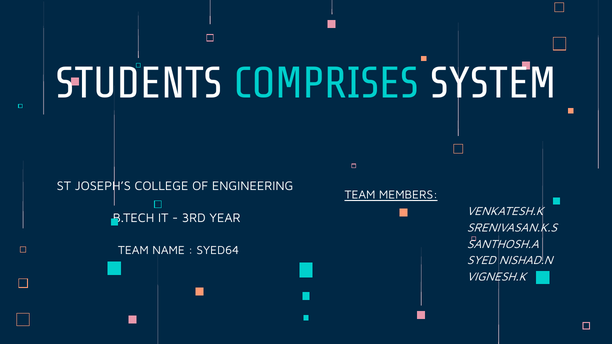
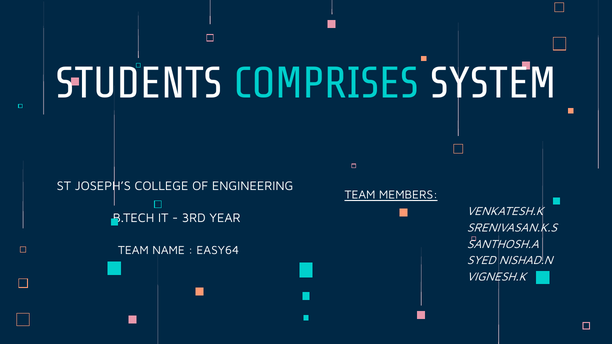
SYED64: SYED64 -> EASY64 (218, 250)
